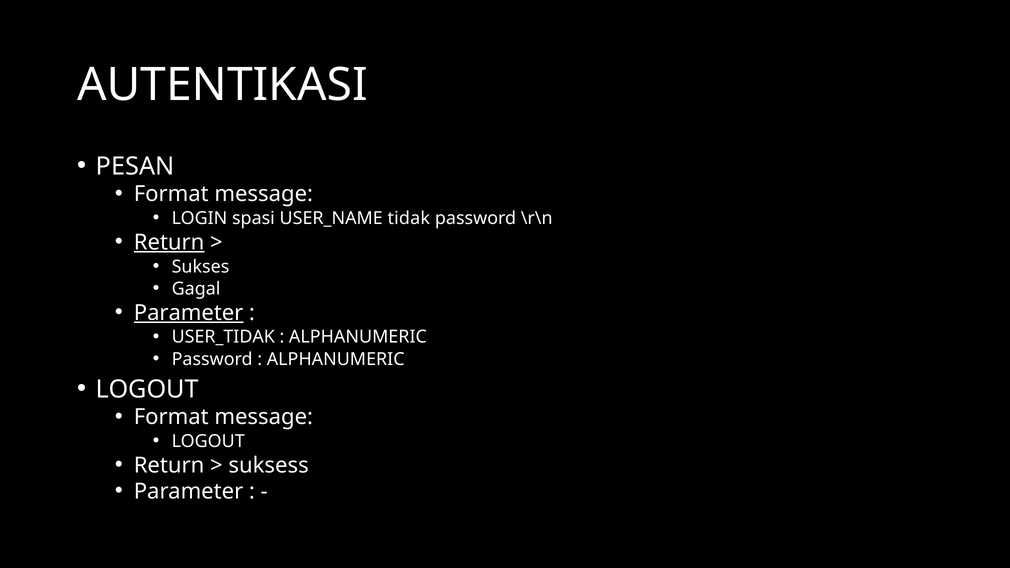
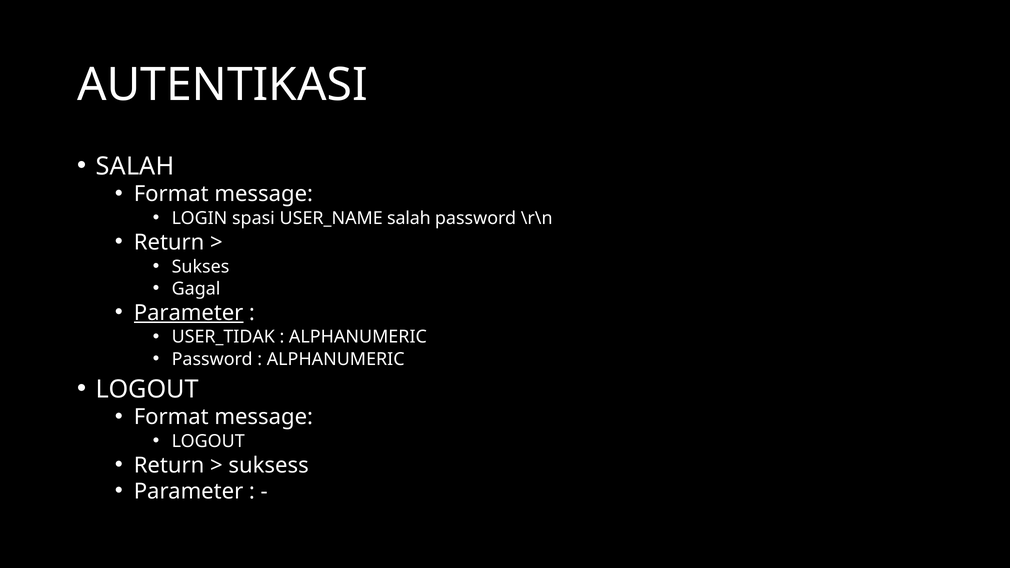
PESAN: PESAN -> SALAH (135, 166)
USER_NAME tidak: tidak -> salah (409, 218)
Return underline: present -> none (169, 242)
